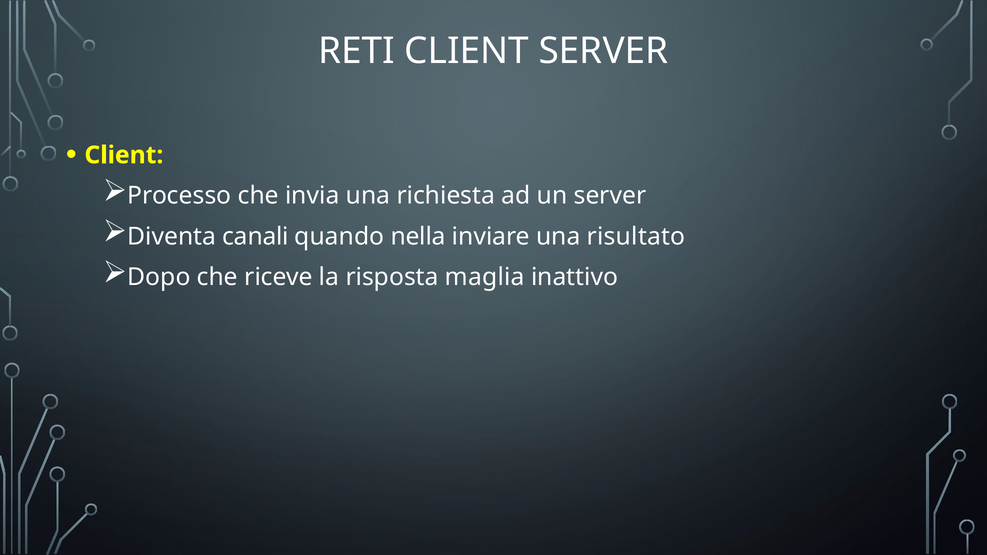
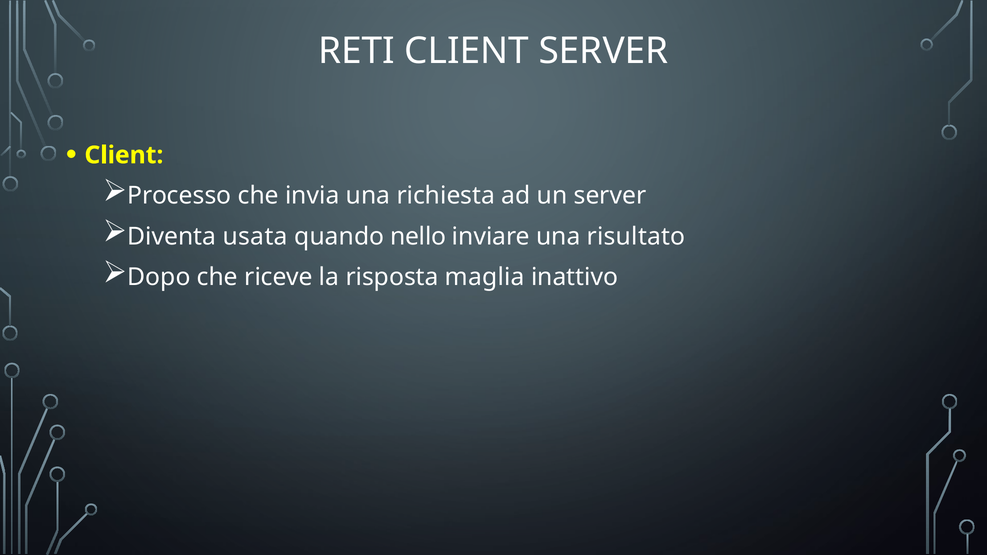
canali: canali -> usata (255, 236)
nella: nella -> nello (418, 236)
